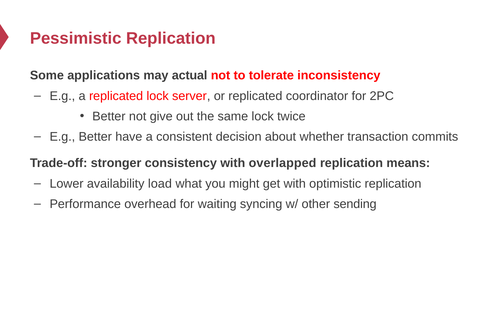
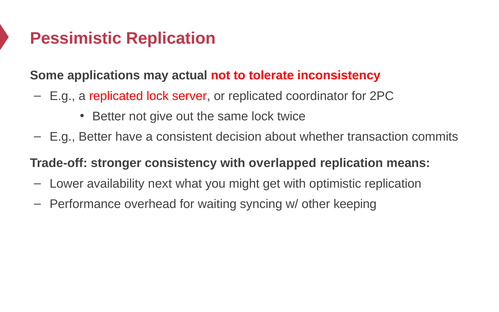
load: load -> next (160, 184)
sending: sending -> keeping (355, 204)
